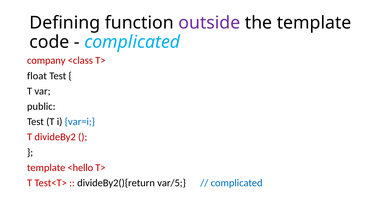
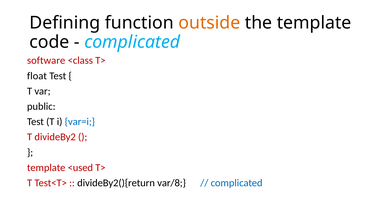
outside colour: purple -> orange (209, 23)
company: company -> software (46, 61)
<hello: <hello -> <used (80, 168)
var/5: var/5 -> var/8 (172, 183)
